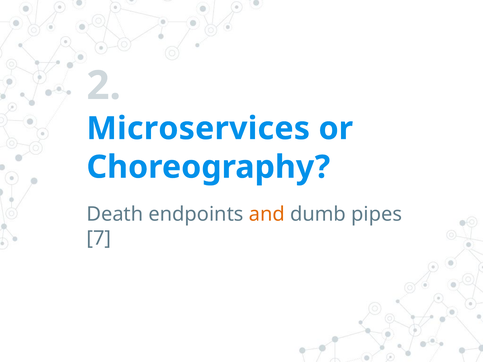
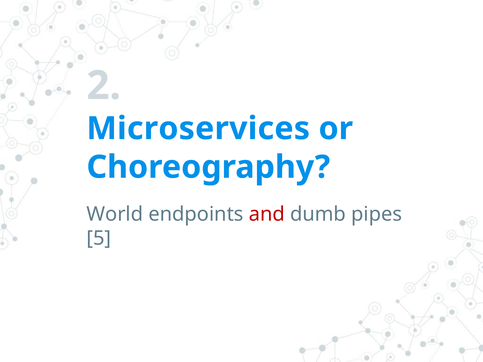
Death: Death -> World (115, 214)
and colour: orange -> red (267, 214)
7: 7 -> 5 (99, 238)
